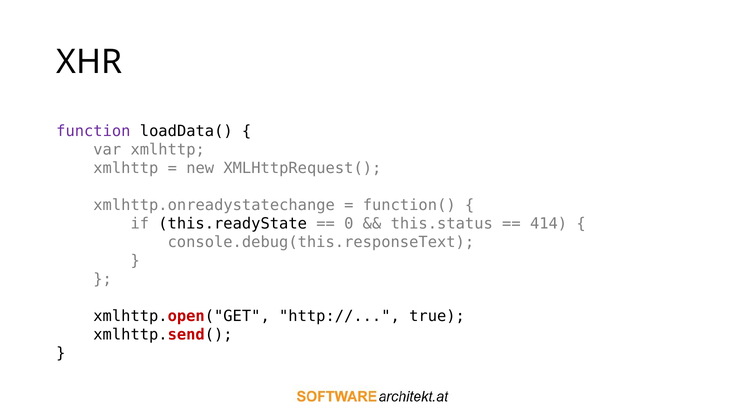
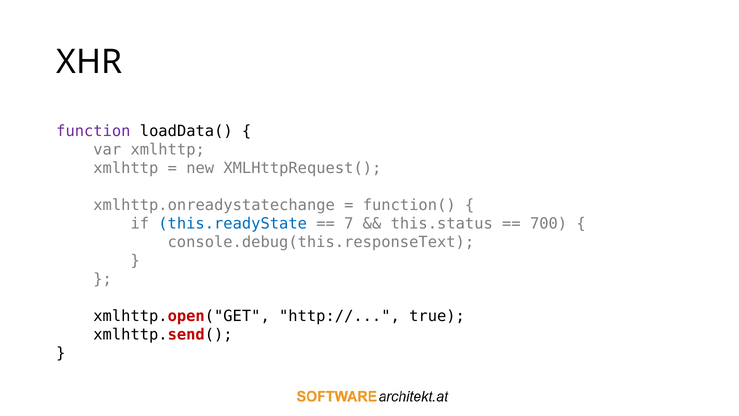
this.readyState colour: black -> blue (233, 223)
0: 0 -> 7 (349, 223)
414: 414 -> 700 (549, 223)
